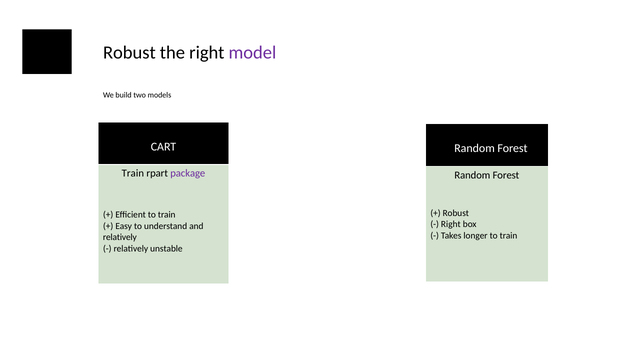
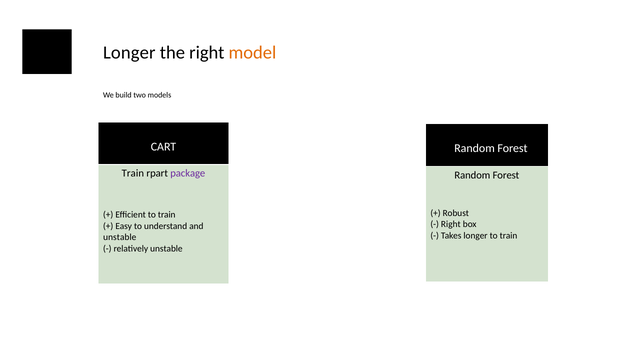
Robust: Robust -> Longer (129, 53)
model colour: purple -> orange (252, 53)
relatively: relatively -> unstable (120, 237)
